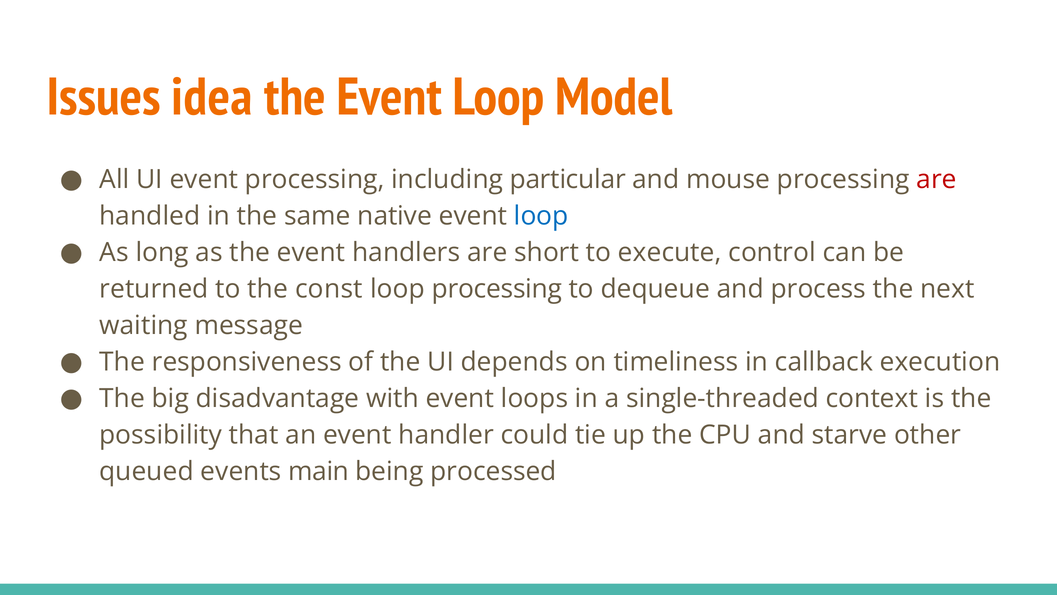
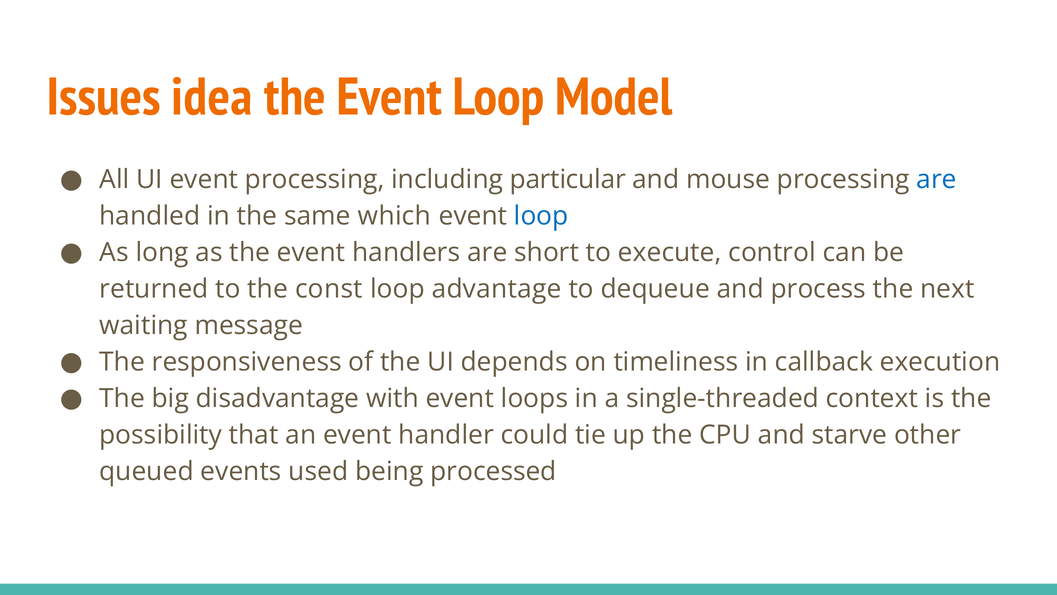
are colour: red -> blue (937, 179)
native: native -> which (394, 216)
loop processing: processing -> advantage (497, 289)
main: main -> used (318, 471)
